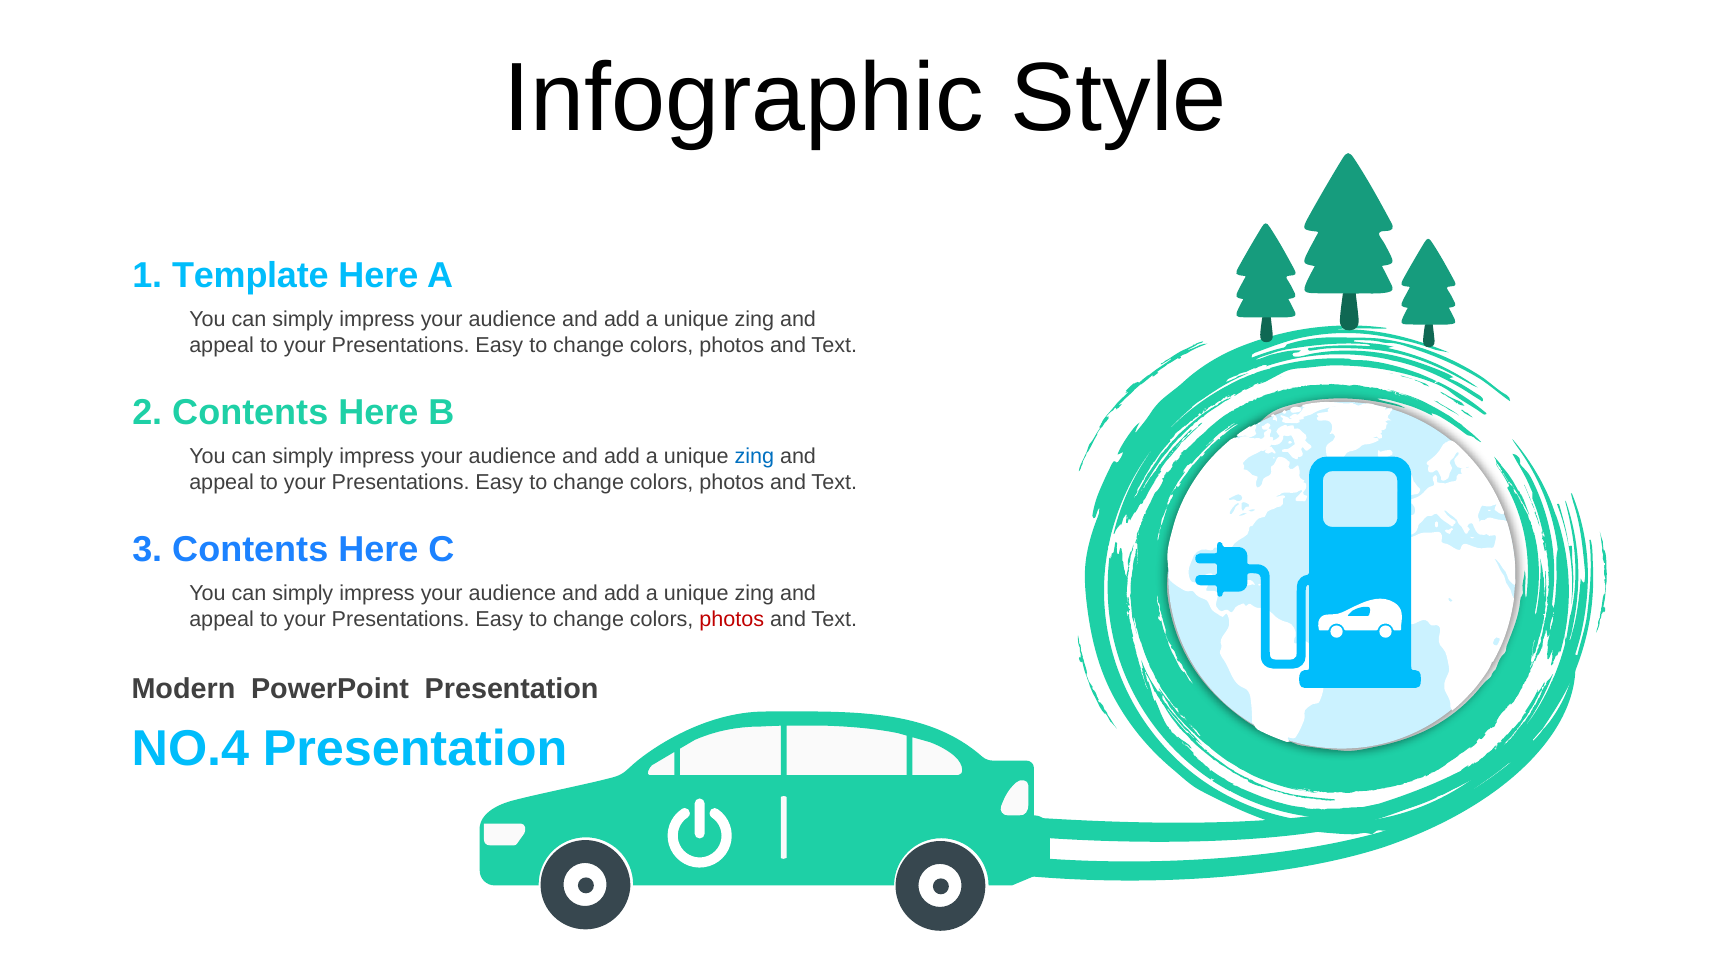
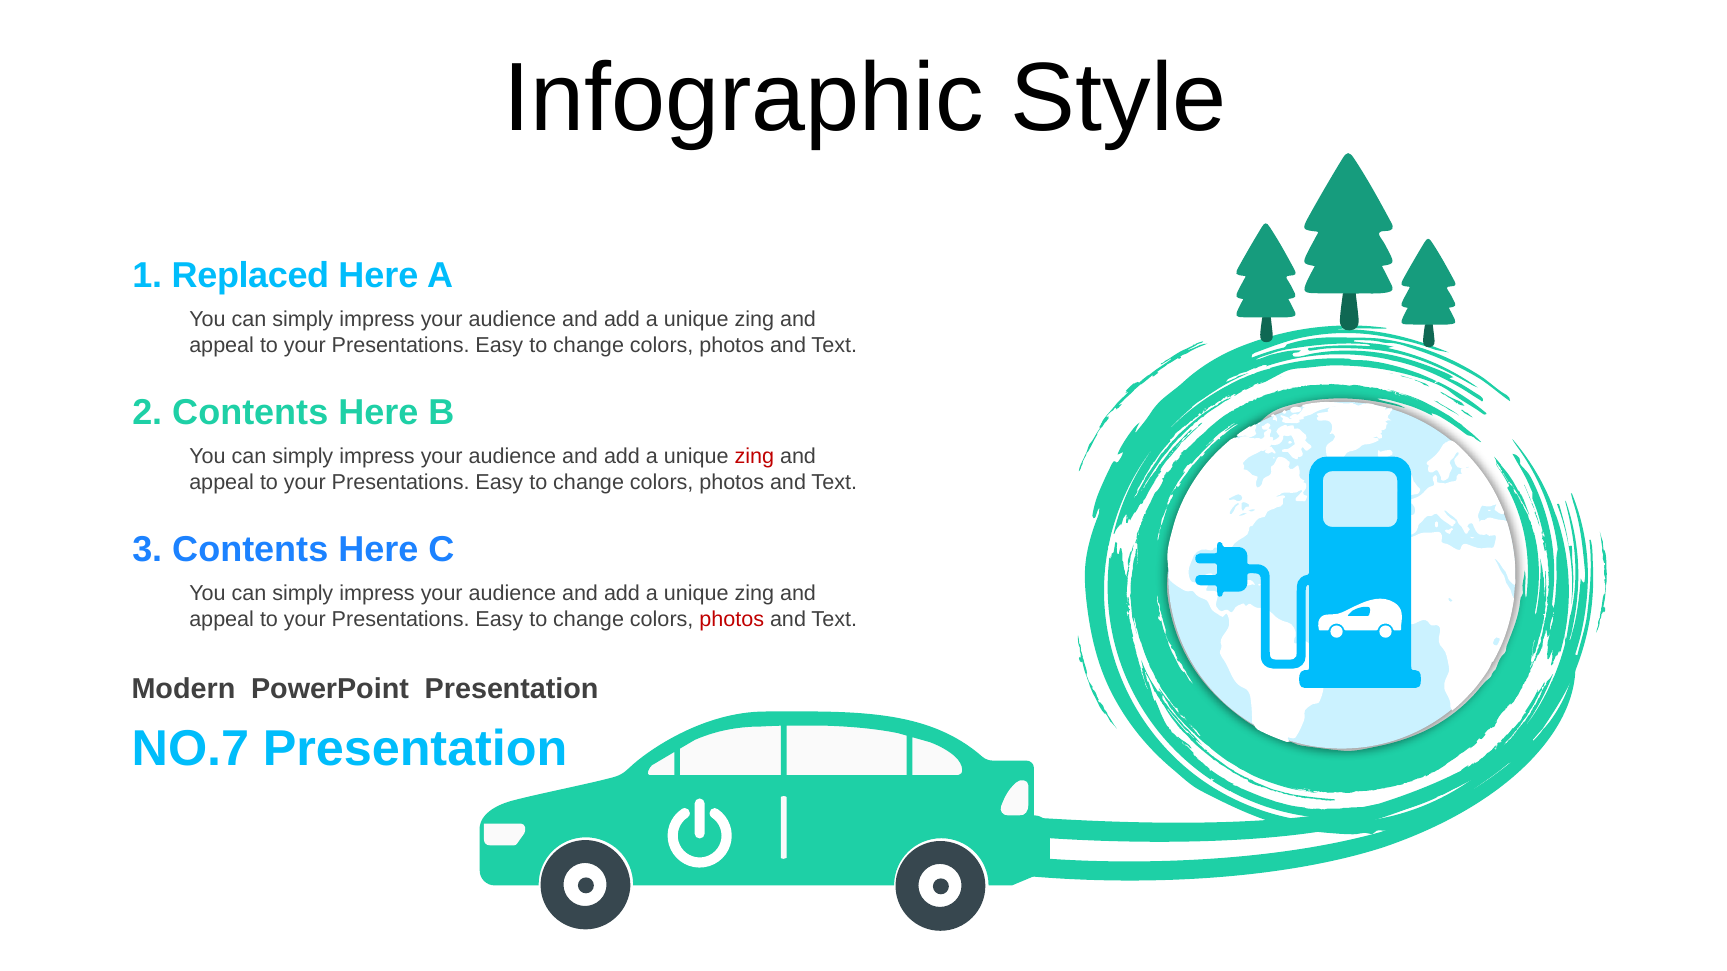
Template: Template -> Replaced (250, 275)
zing colour: blue -> red (754, 456)
NO.4: NO.4 -> NO.7 (190, 749)
